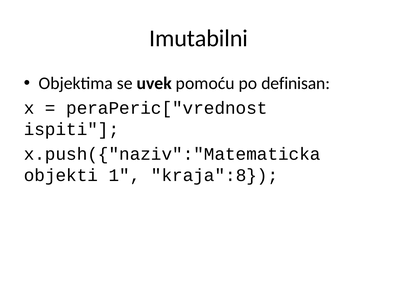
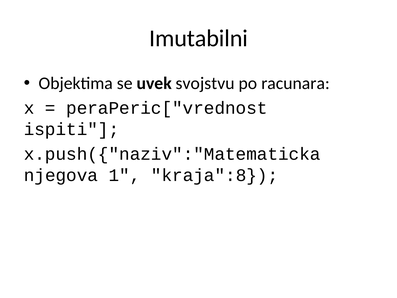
pomoću: pomoću -> svojstvu (205, 83)
definisan: definisan -> racunara (296, 83)
objekti: objekti -> njegova (61, 175)
